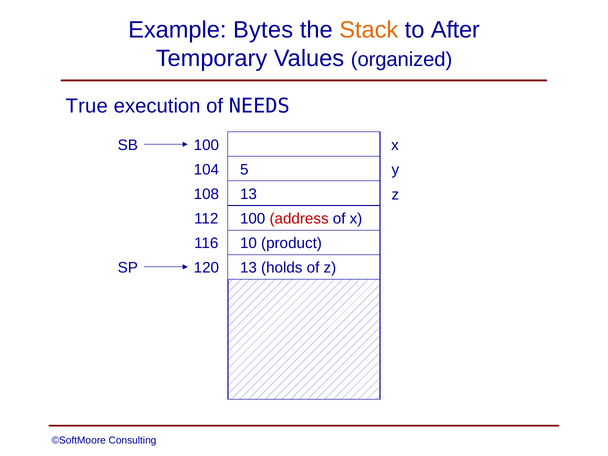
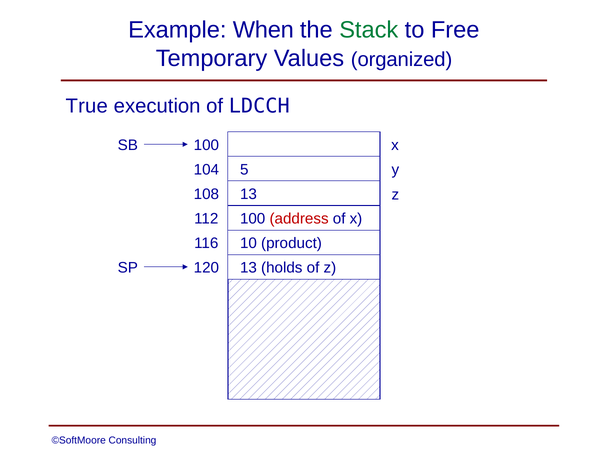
Bytes: Bytes -> When (263, 30)
Stack colour: orange -> green (369, 30)
After: After -> Free (455, 30)
NEEDS: NEEDS -> LDCCH (259, 106)
